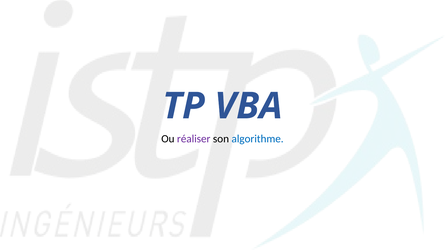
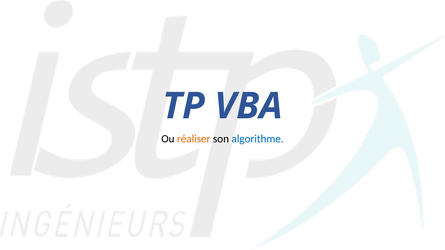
réaliser colour: purple -> orange (194, 139)
